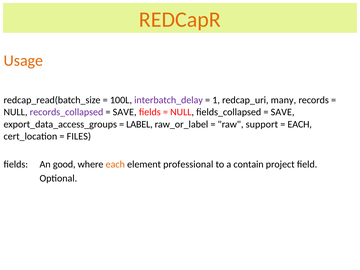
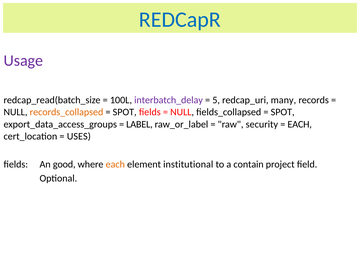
REDCapR colour: orange -> blue (180, 20)
Usage colour: orange -> purple (23, 61)
1: 1 -> 5 (216, 100)
records_collapsed colour: purple -> orange (66, 112)
SAVE: SAVE -> SPOT (125, 112)
SAVE: SAVE -> SPOT (283, 112)
support: support -> security (262, 124)
FILES: FILES -> USES (79, 136)
professional: professional -> institutional (188, 164)
